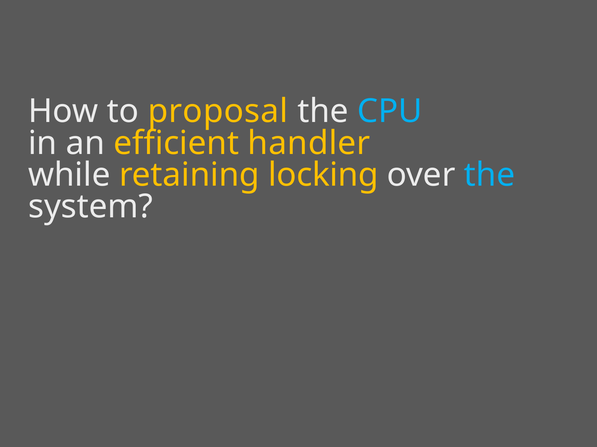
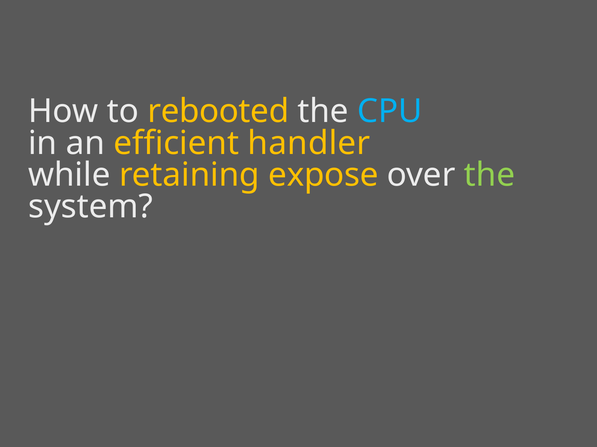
proposal: proposal -> rebooted (218, 112)
locking: locking -> expose (323, 175)
the colour: light blue -> light green (490, 175)
